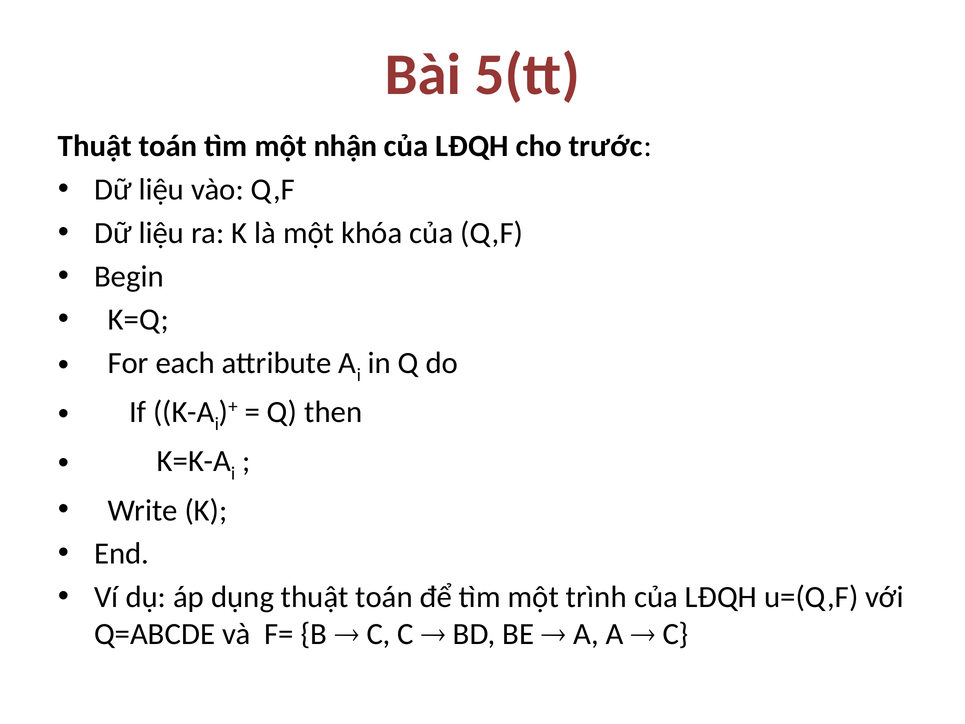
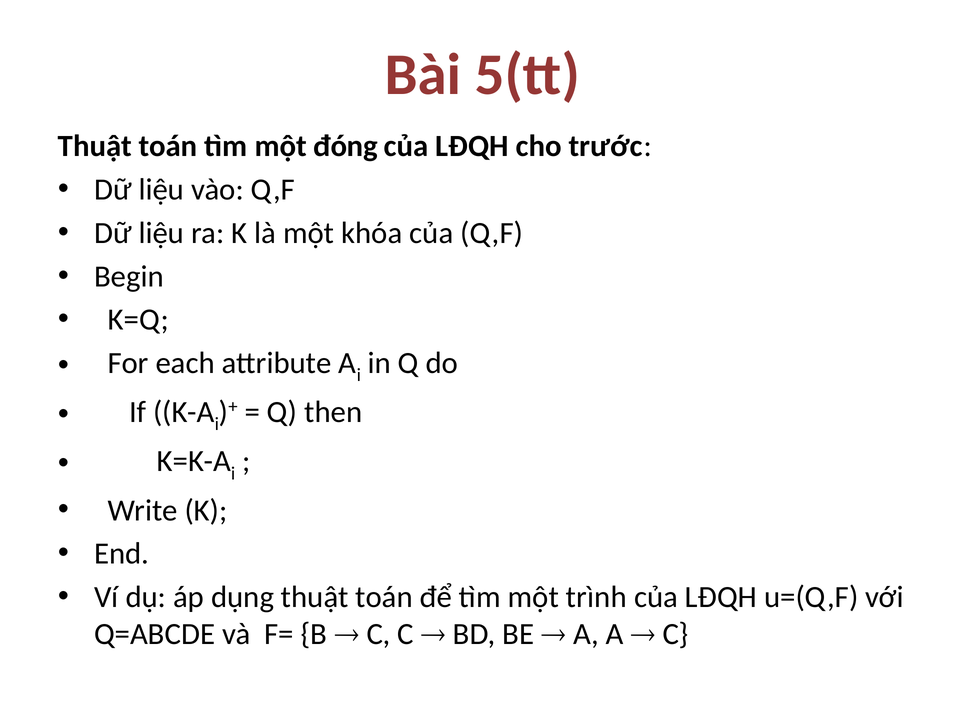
nhận: nhận -> đóng (346, 146)
